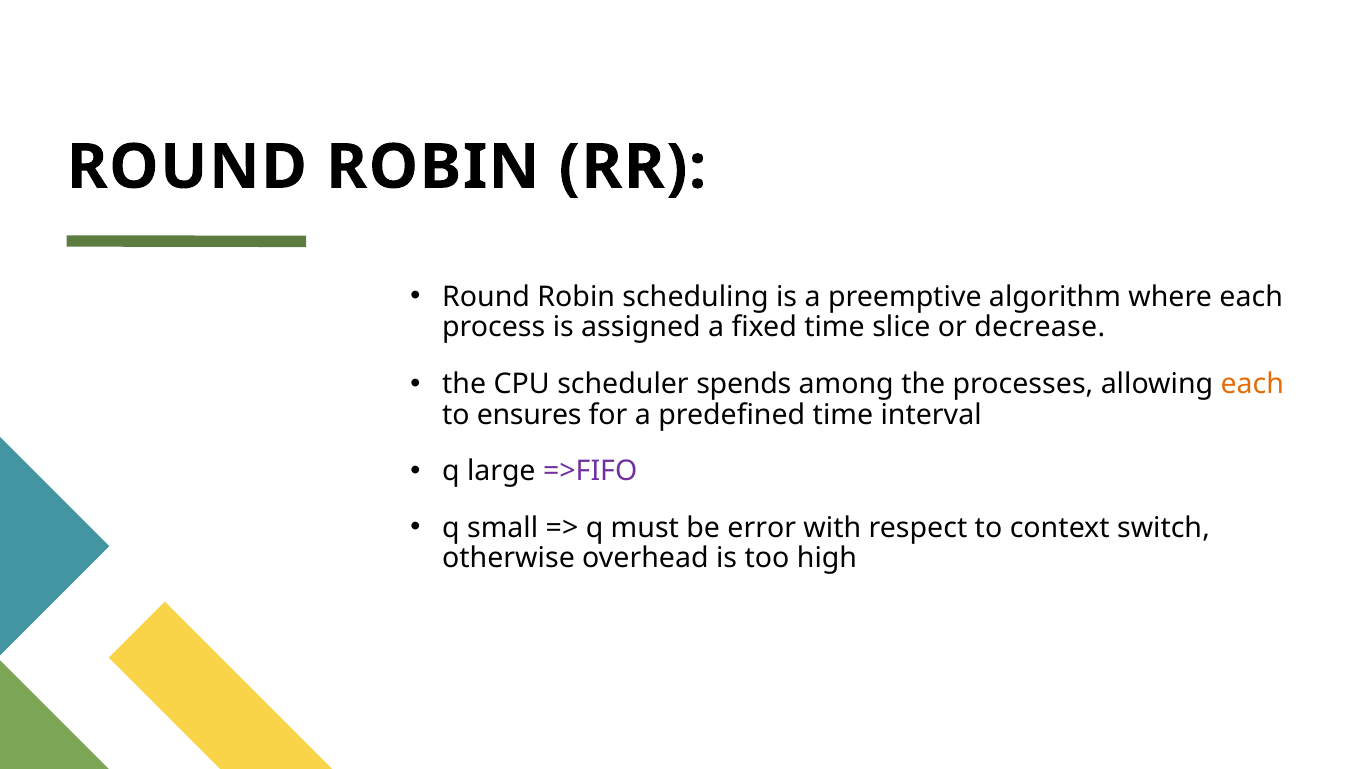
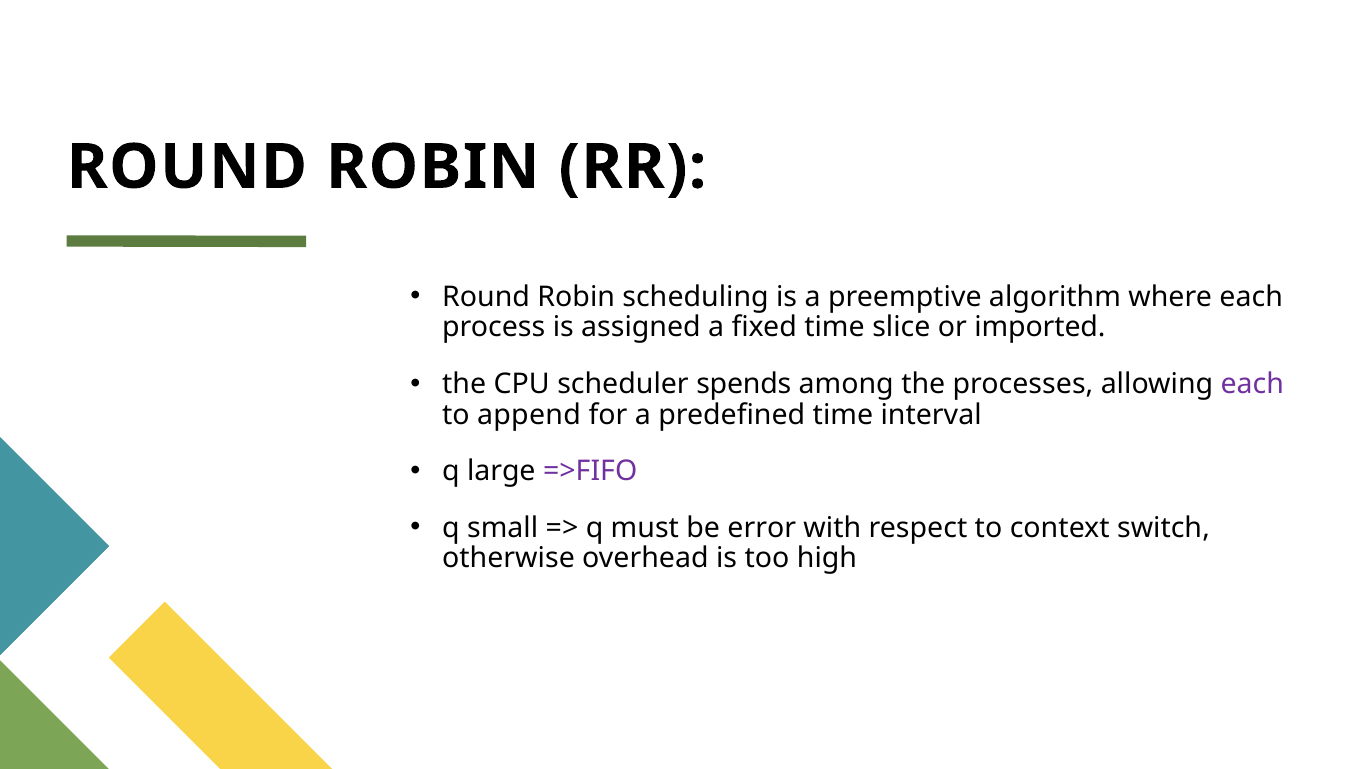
decrease: decrease -> imported (1040, 328)
each colour: orange -> purple (1252, 384)
ensures: ensures -> append (529, 415)
